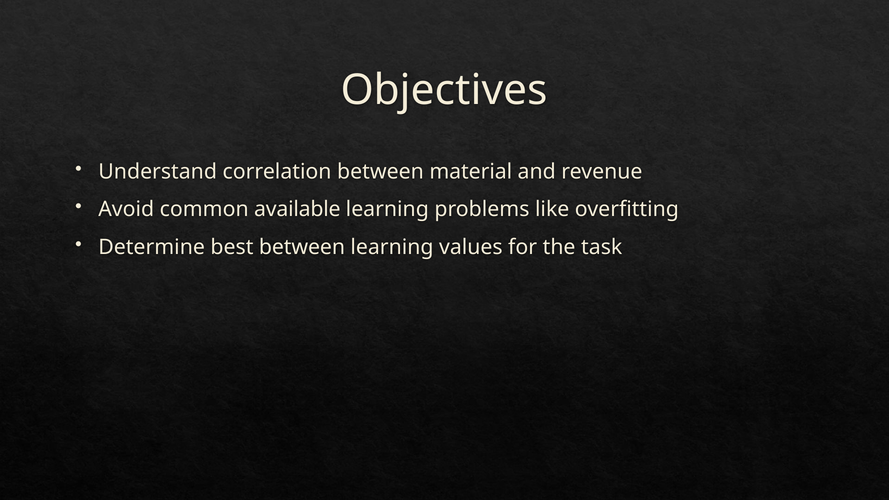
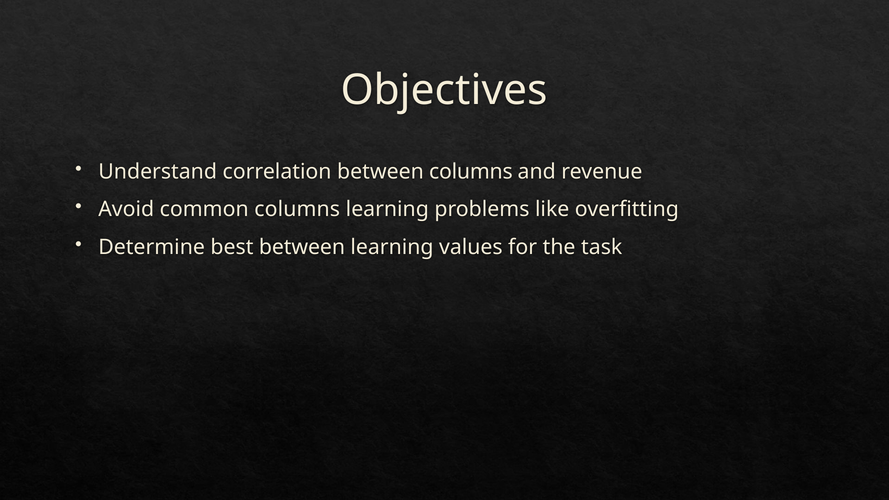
between material: material -> columns (471, 172)
common available: available -> columns (297, 209)
